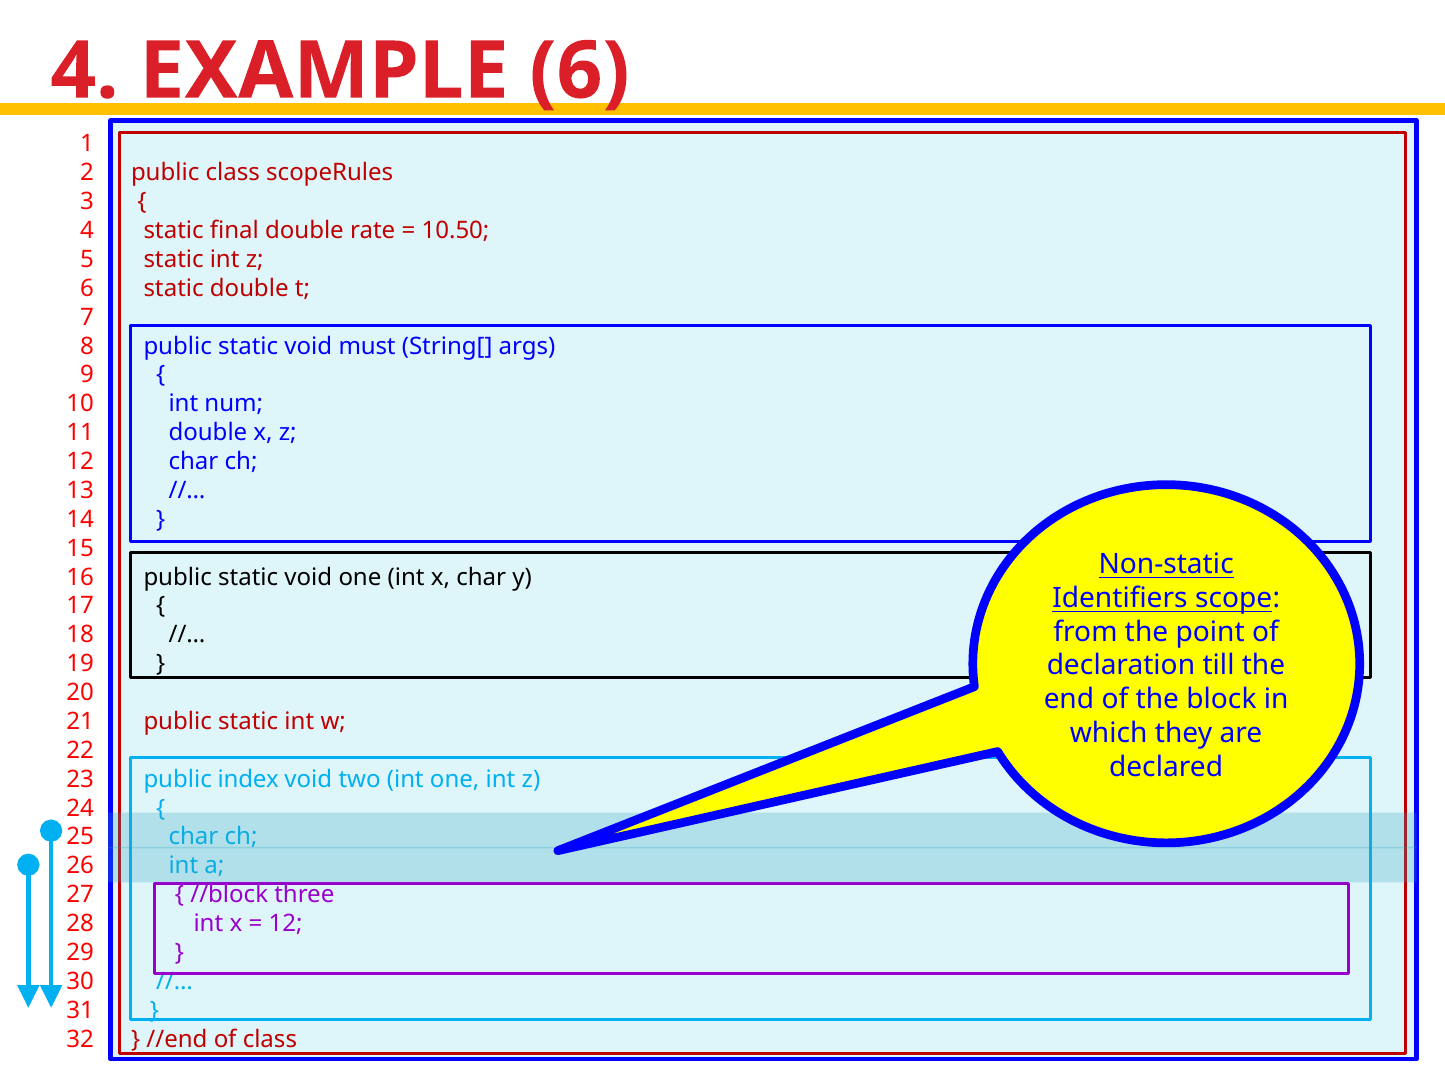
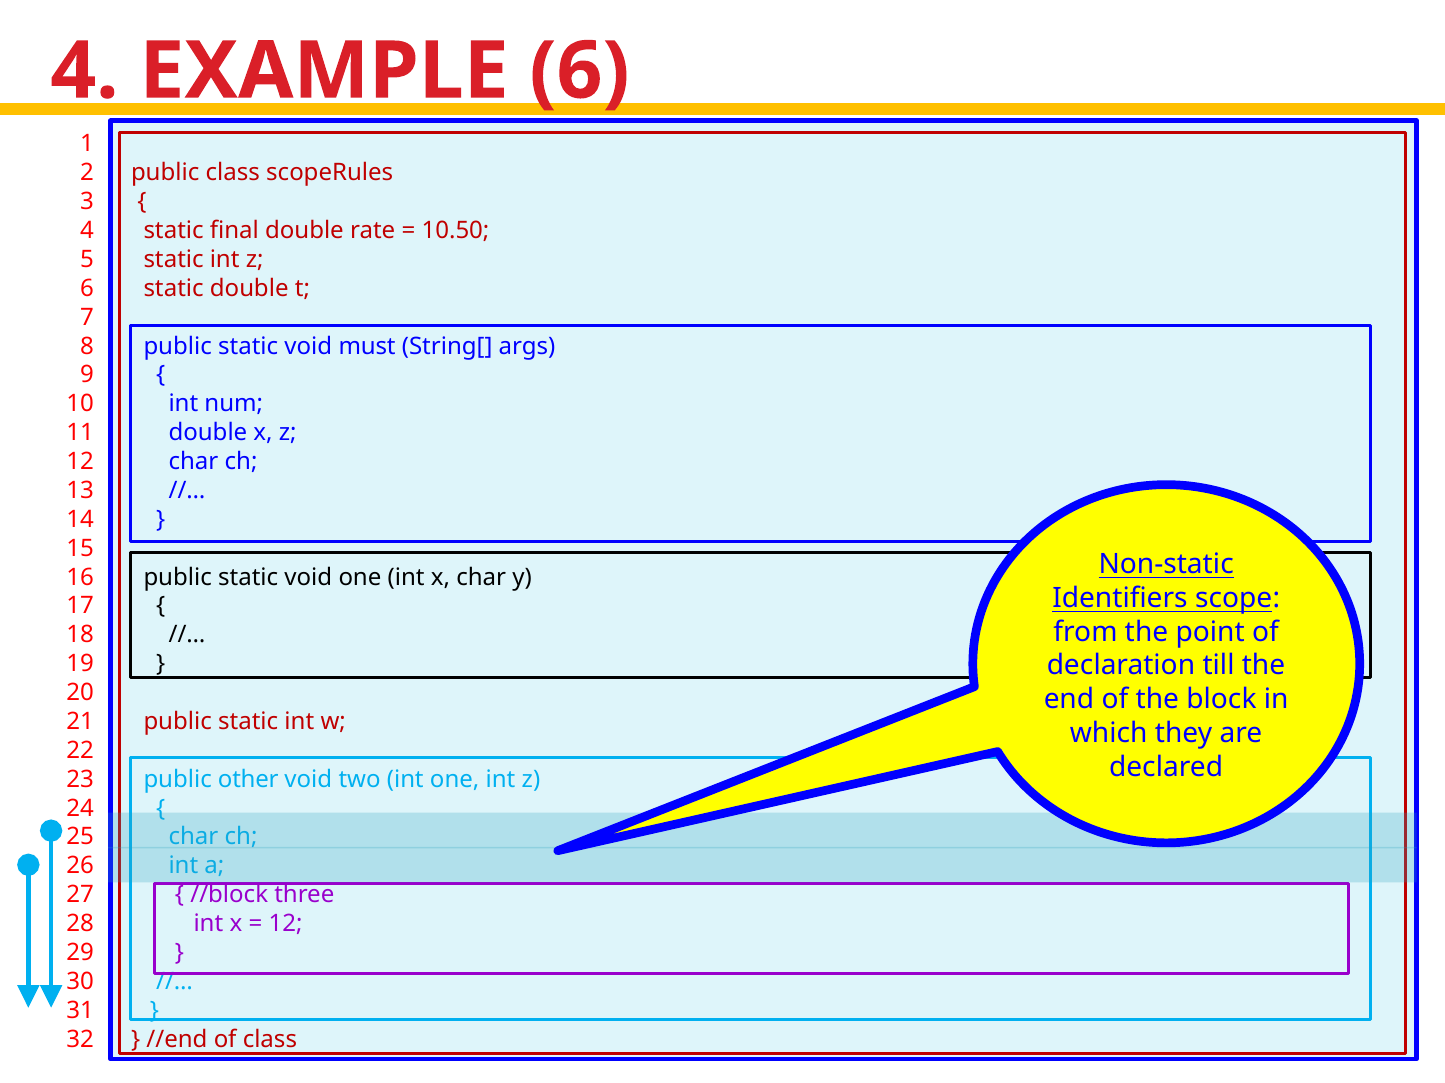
index: index -> other (248, 780)
